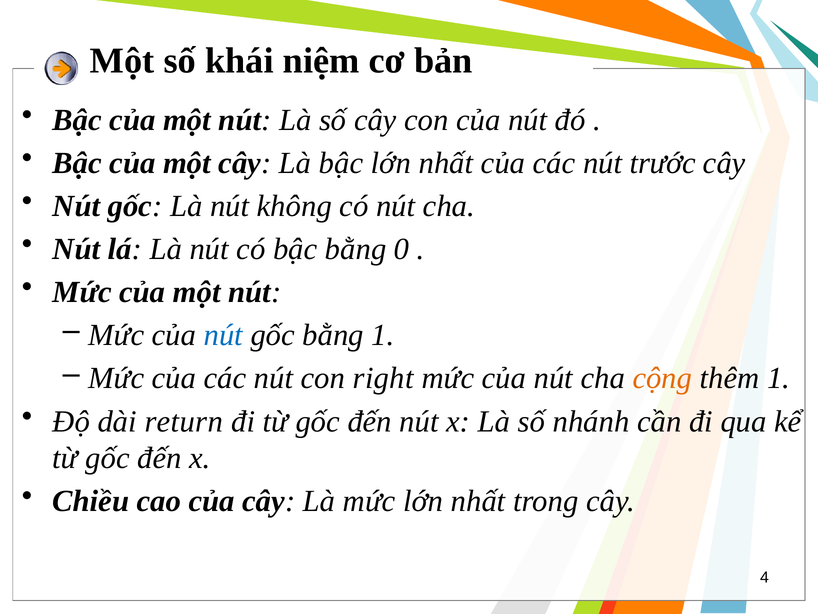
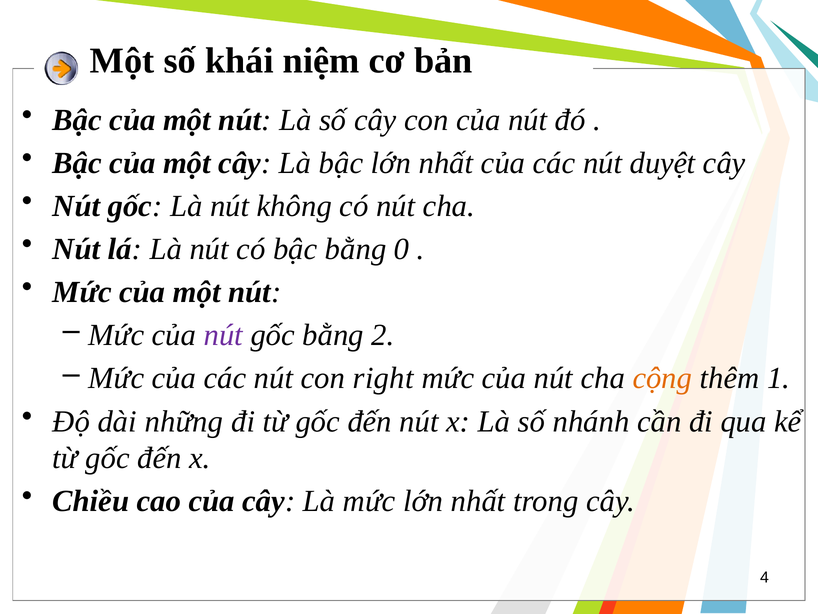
trước: trước -> duyệt (663, 163)
nút colour: blue -> purple (223, 335)
bằng 1: 1 -> 2 (383, 335)
return: return -> những (184, 421)
